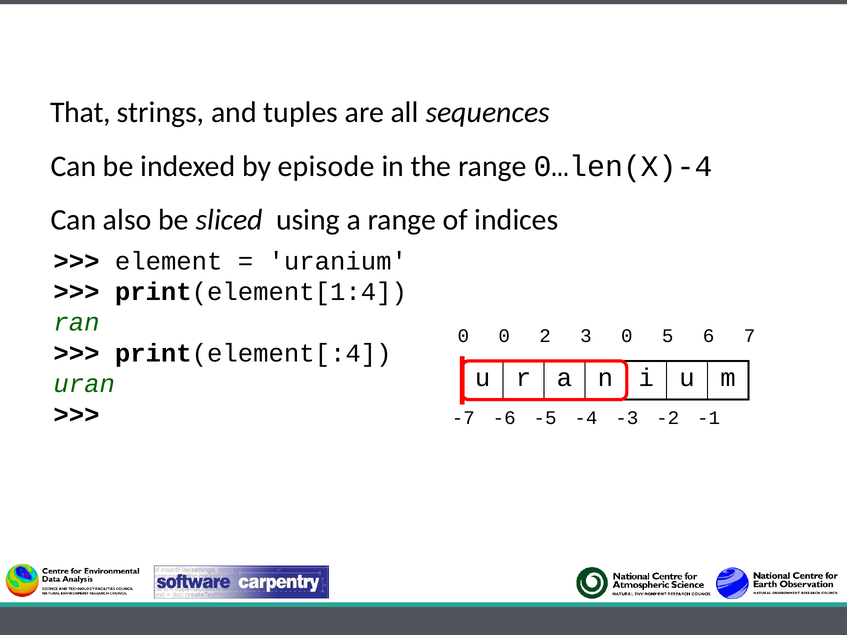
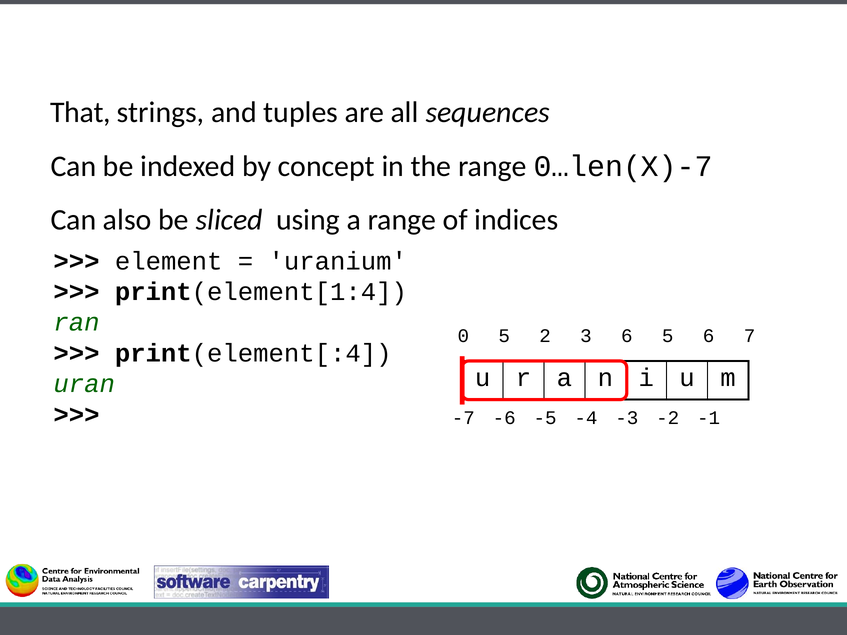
episode: episode -> concept (326, 166)
0…len(X)-4: 0…len(X)-4 -> 0…len(X)-7 (623, 166)
0 0: 0 -> 5 (504, 336)
3 0: 0 -> 6 (627, 336)
